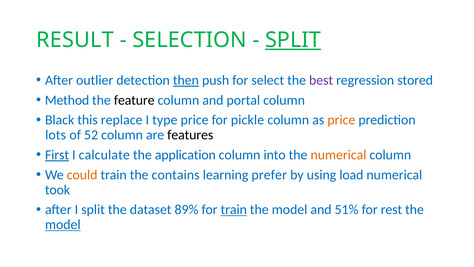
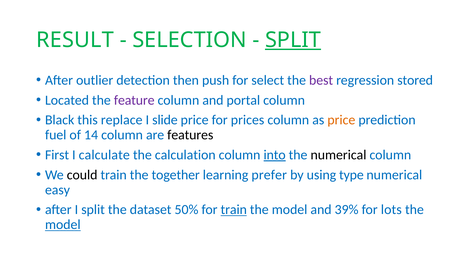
then underline: present -> none (186, 80)
Method: Method -> Located (67, 100)
feature colour: black -> purple (134, 100)
type: type -> slide (165, 120)
pickle: pickle -> prices (248, 120)
lots: lots -> fuel (56, 135)
52: 52 -> 14 (91, 135)
First underline: present -> none (57, 155)
application: application -> calculation (185, 155)
into underline: none -> present (275, 155)
numerical colour: orange -> black (338, 155)
could colour: orange -> black (82, 175)
contains: contains -> together (176, 175)
load: load -> type (351, 175)
took: took -> easy (57, 190)
89%: 89% -> 50% (186, 209)
51%: 51% -> 39% (347, 209)
rest: rest -> lots (391, 209)
